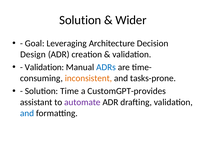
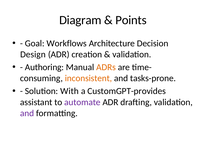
Solution: Solution -> Diagram (80, 20)
Wider: Wider -> Points (131, 20)
Leveraging: Leveraging -> Workflows (67, 43)
Validation: Validation -> Authoring (44, 67)
ADRs colour: blue -> orange (106, 67)
Time: Time -> With (70, 91)
and colour: blue -> purple (27, 113)
